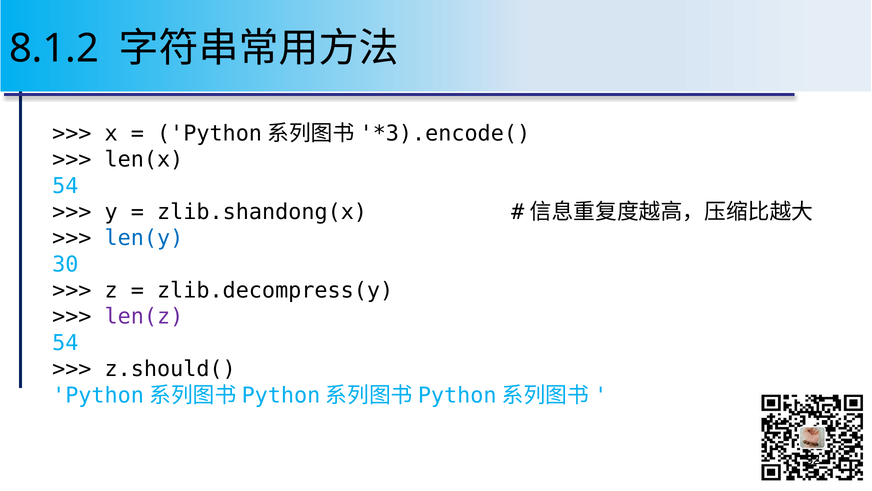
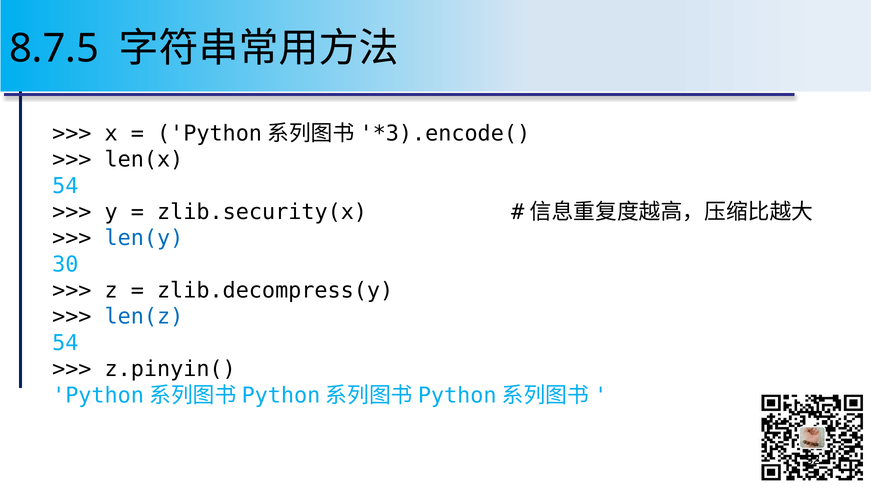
8.1.2: 8.1.2 -> 8.7.5 (54, 49)
zlib.shandong(x: zlib.shandong(x -> zlib.security(x (262, 212)
len(z colour: purple -> blue (144, 316)
z.should(: z.should( -> z.pinyin( (170, 369)
